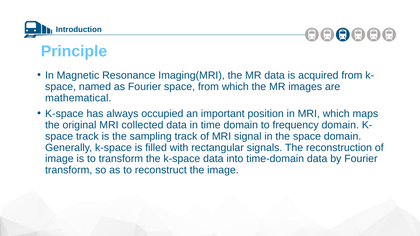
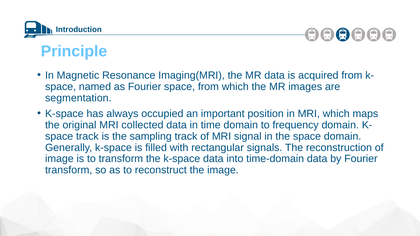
mathematical: mathematical -> segmentation (78, 98)
